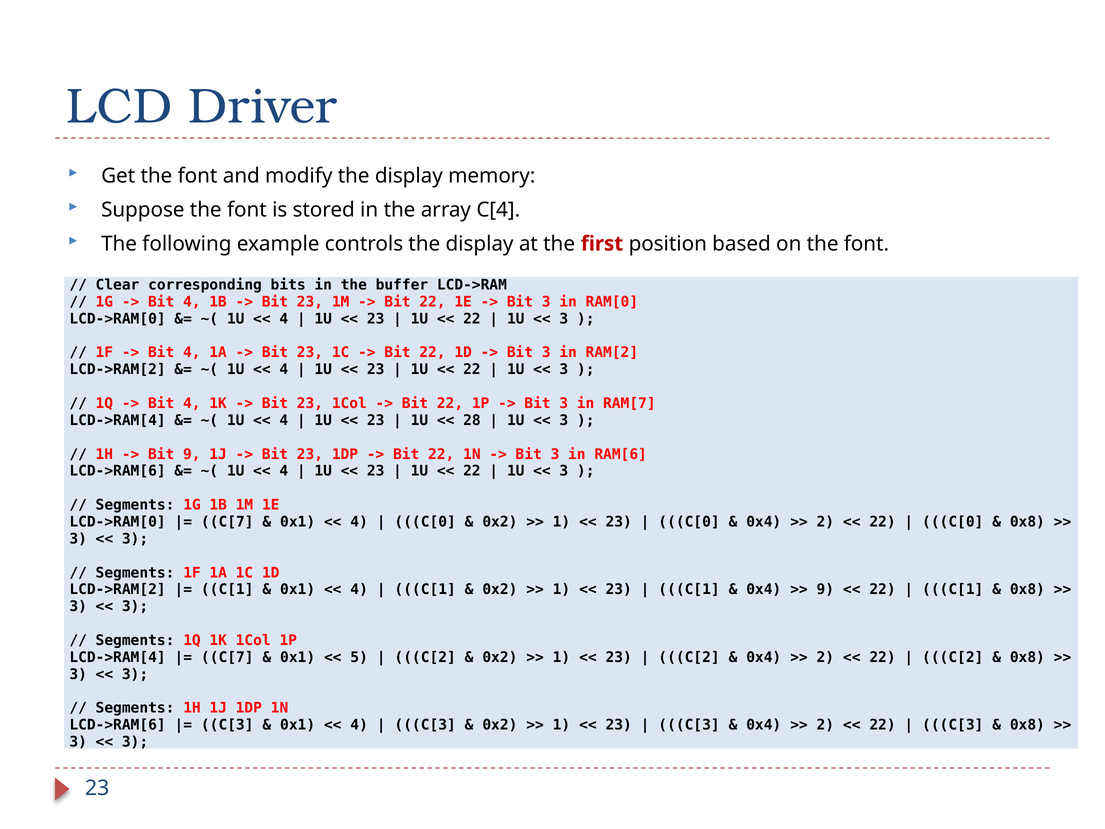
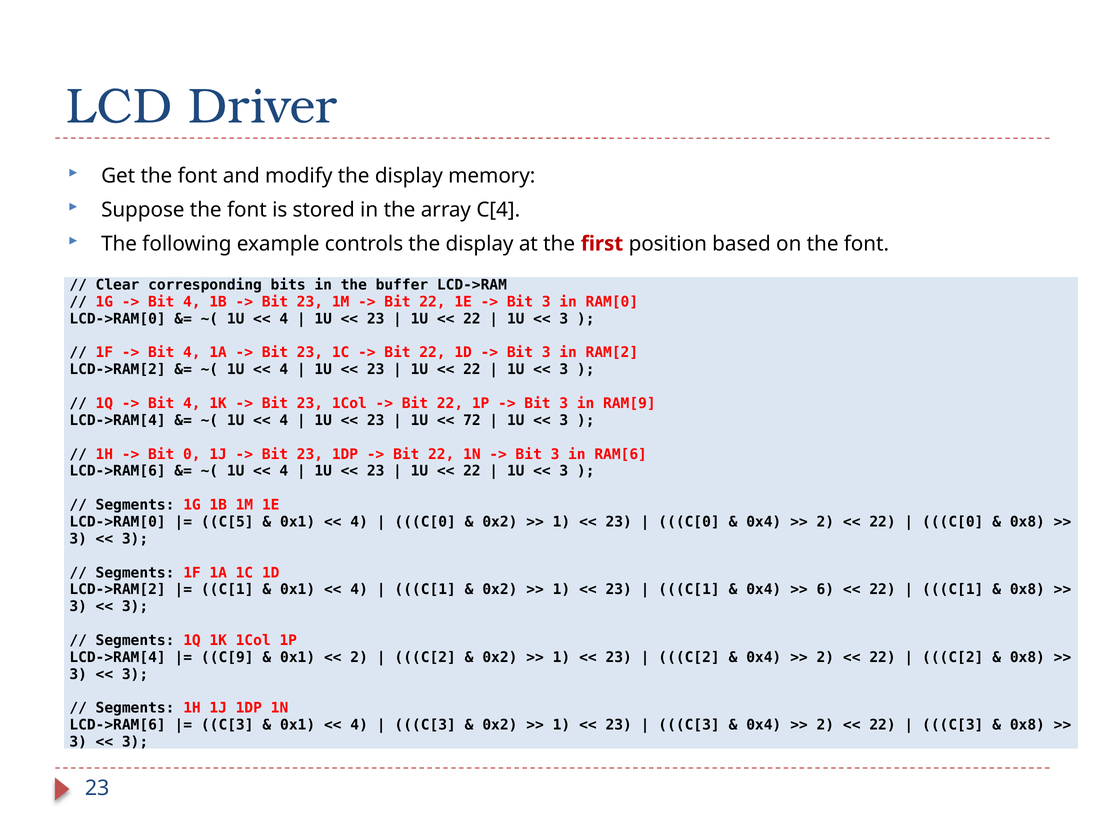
RAM[7: RAM[7 -> RAM[9 (629, 403)
28: 28 -> 72 (472, 420)
Bit 9: 9 -> 0 (192, 454)
C[7: C[7 -> C[5 (227, 522)
9: 9 -> 6 (825, 589)
C[7: C[7 -> C[9 (227, 657)
5: 5 -> 2 (359, 657)
